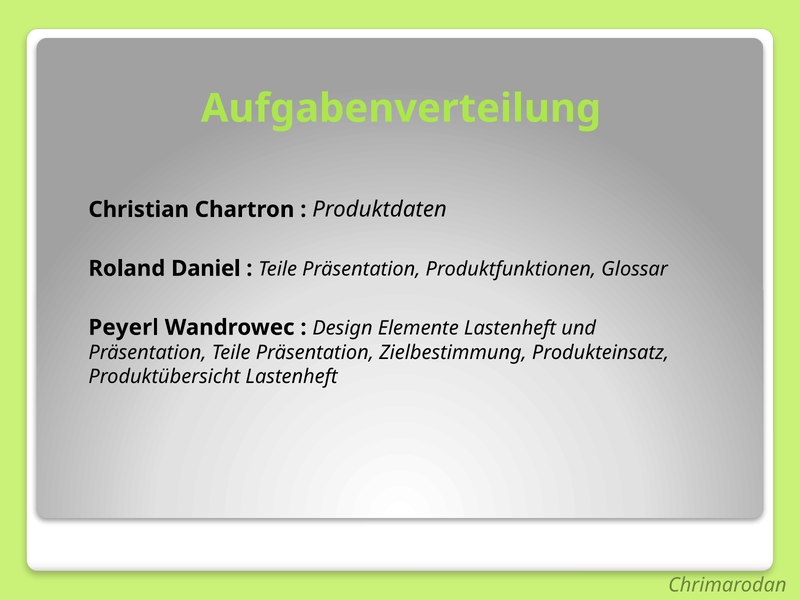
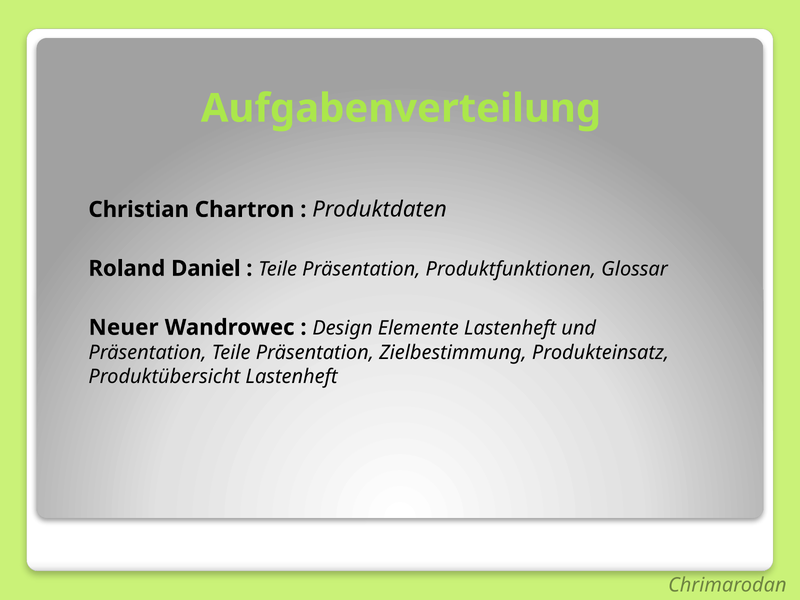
Peyerl: Peyerl -> Neuer (124, 327)
